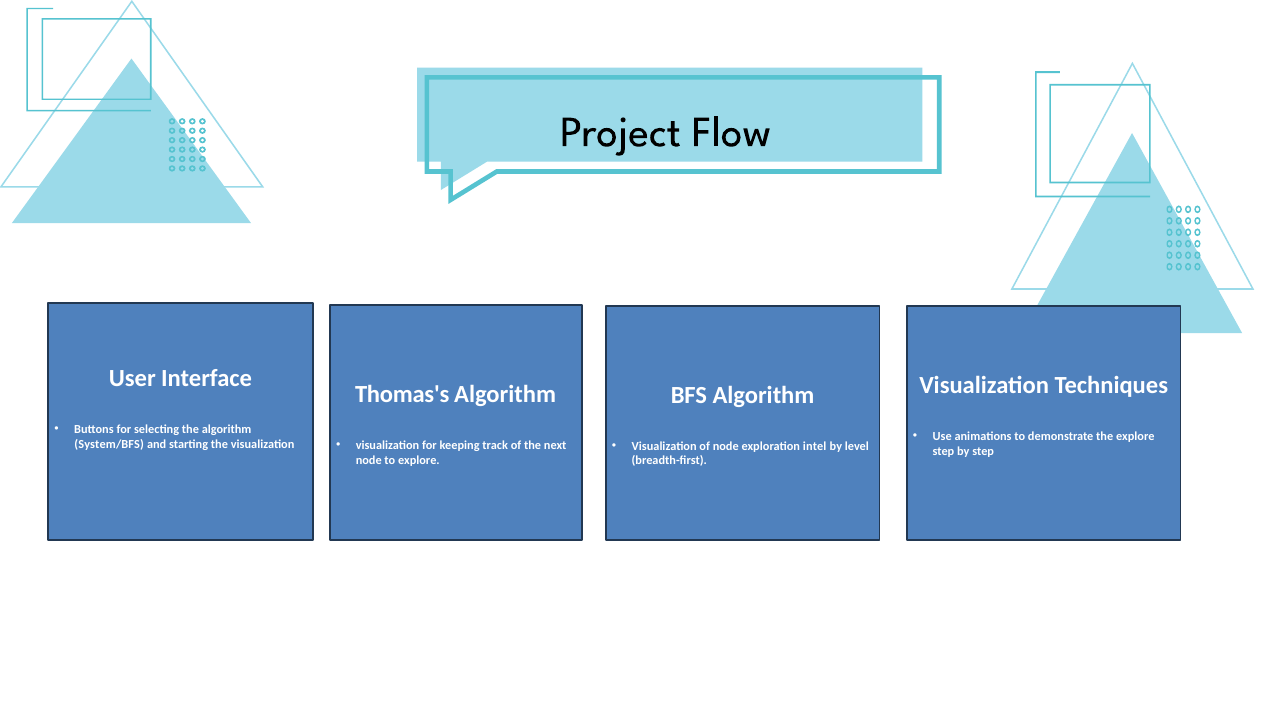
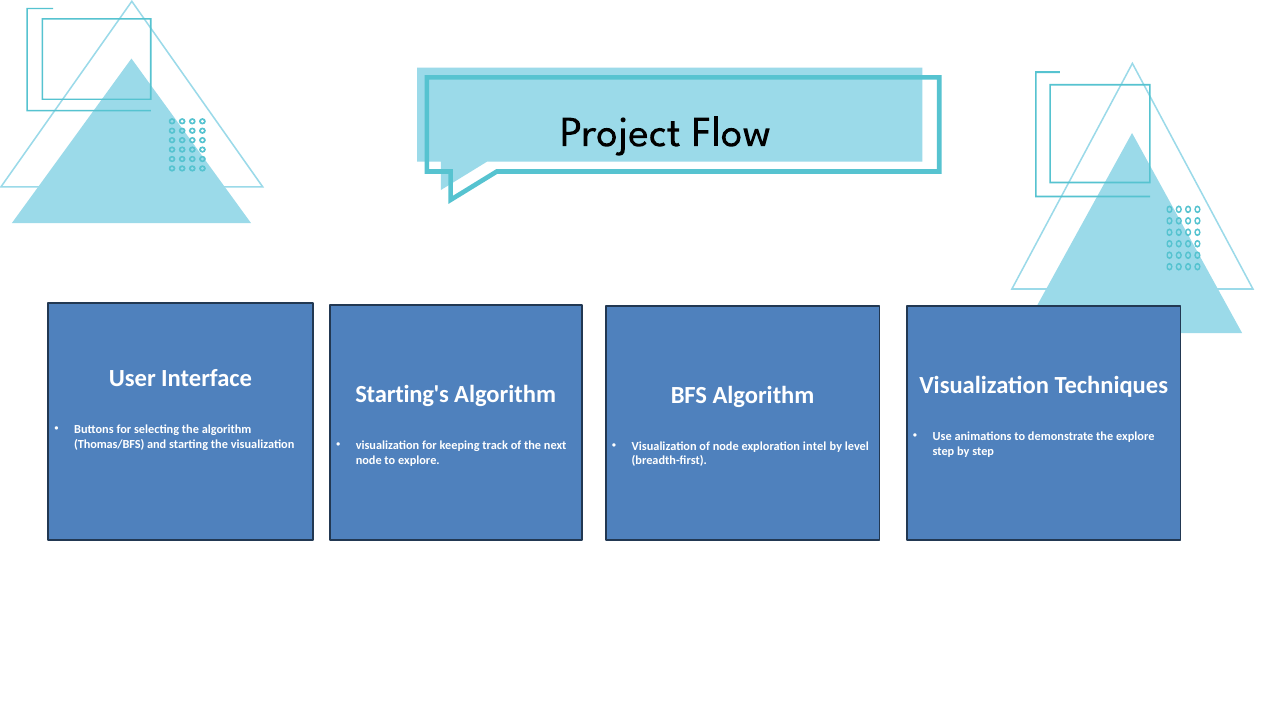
Thomas's: Thomas's -> Starting's (402, 395)
System/BFS: System/BFS -> Thomas/BFS (109, 444)
